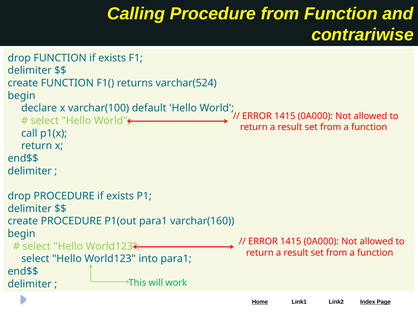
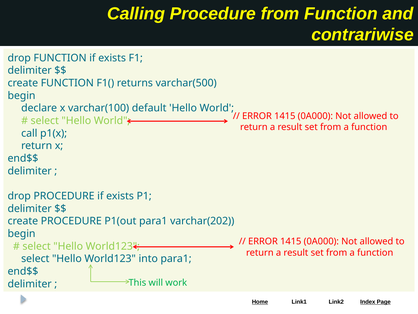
varchar(524: varchar(524 -> varchar(500 (186, 83)
varchar(160: varchar(160 -> varchar(202 (202, 221)
